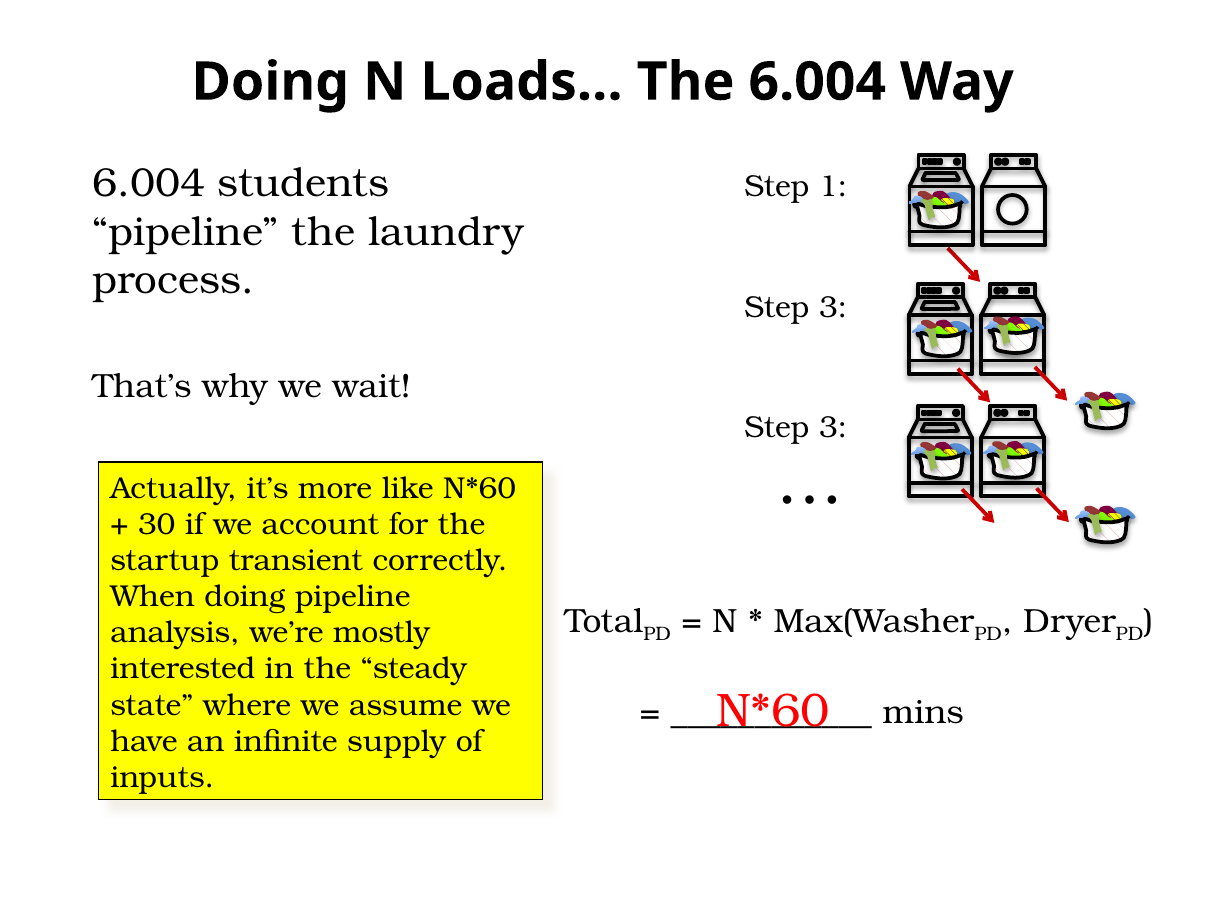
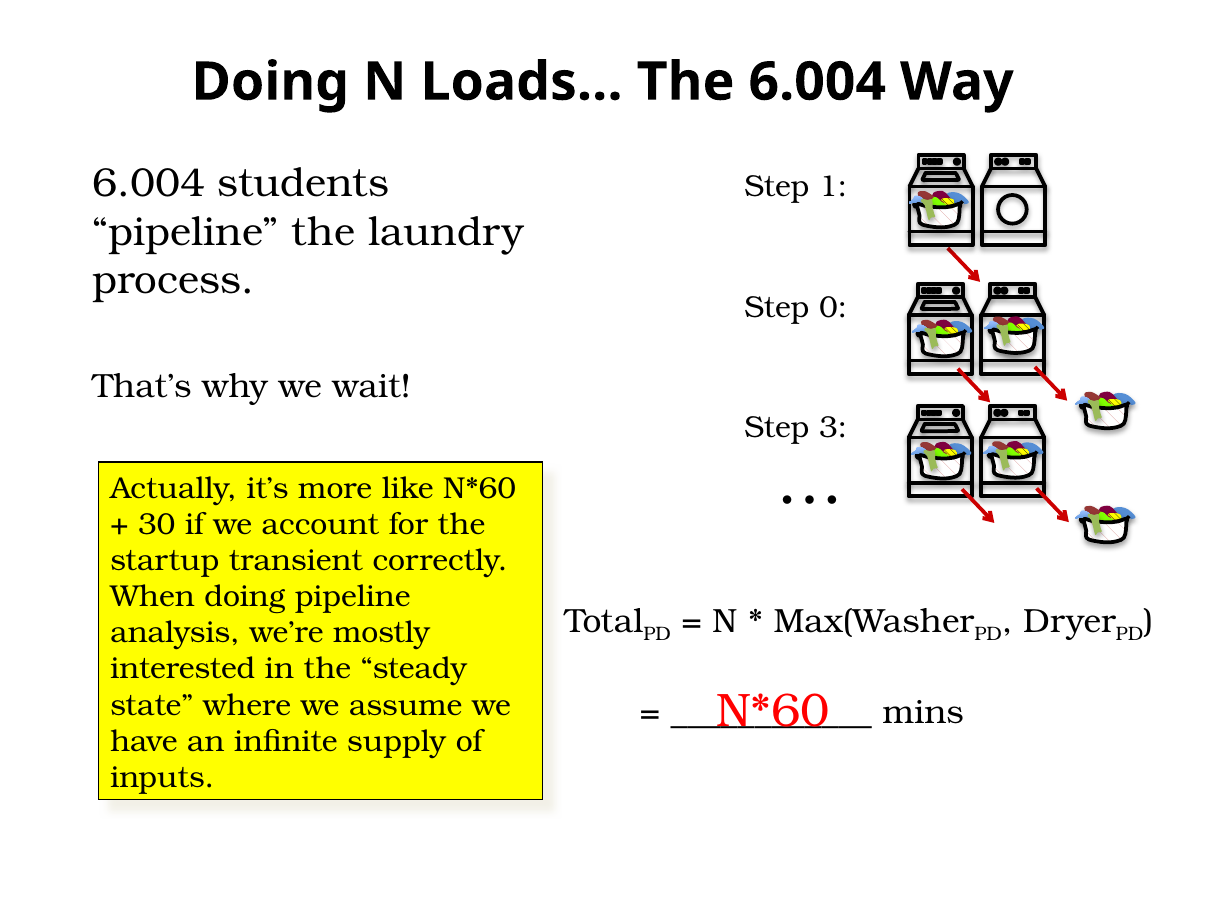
3: 3 -> 0 (833, 308)
